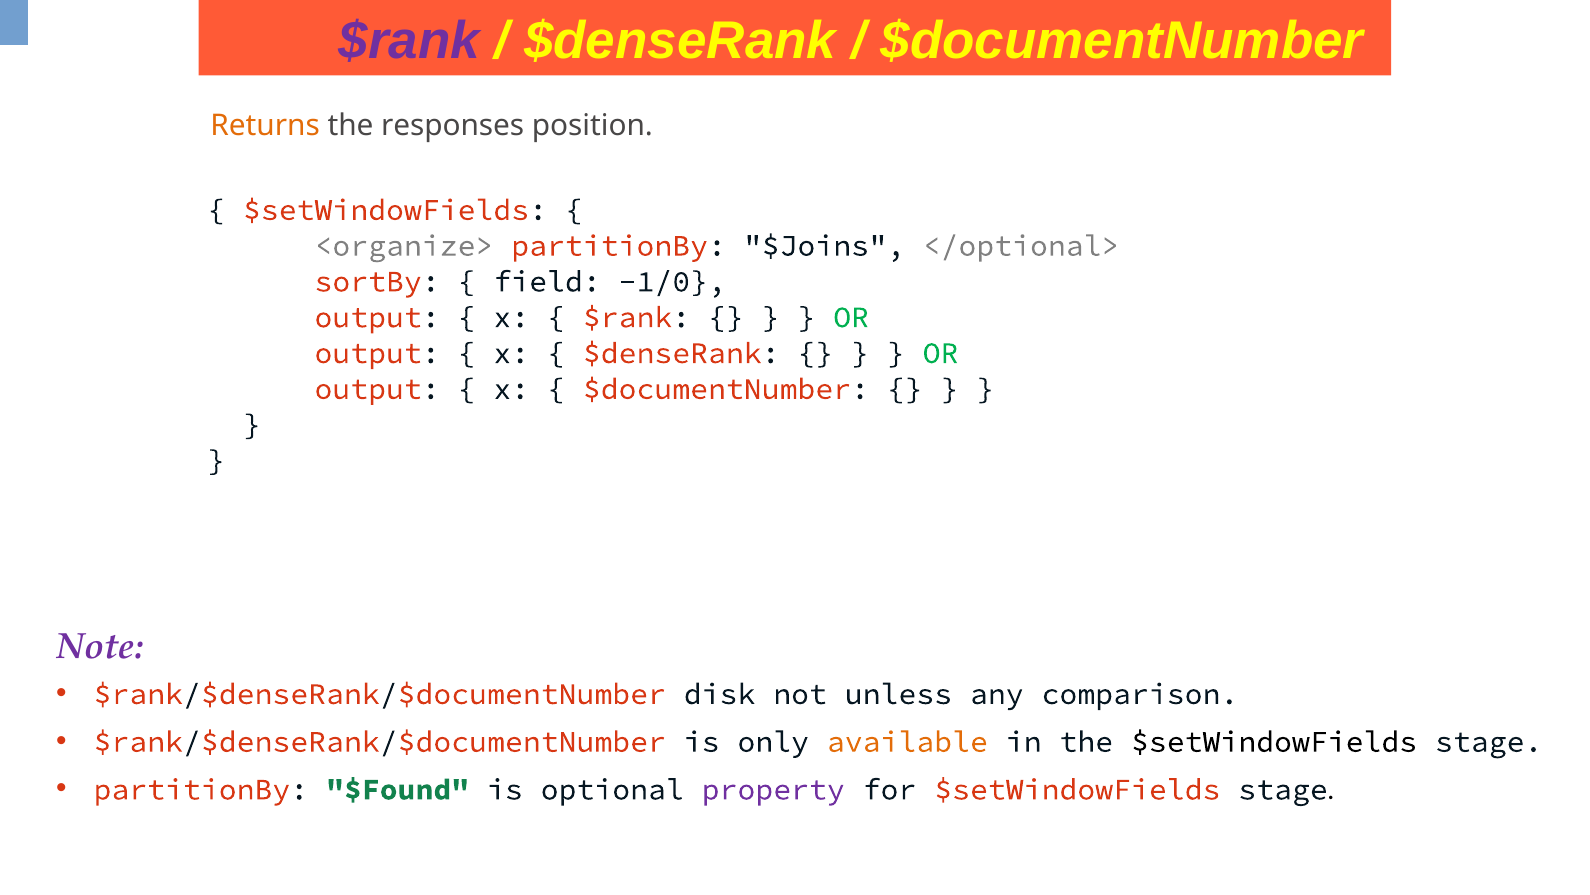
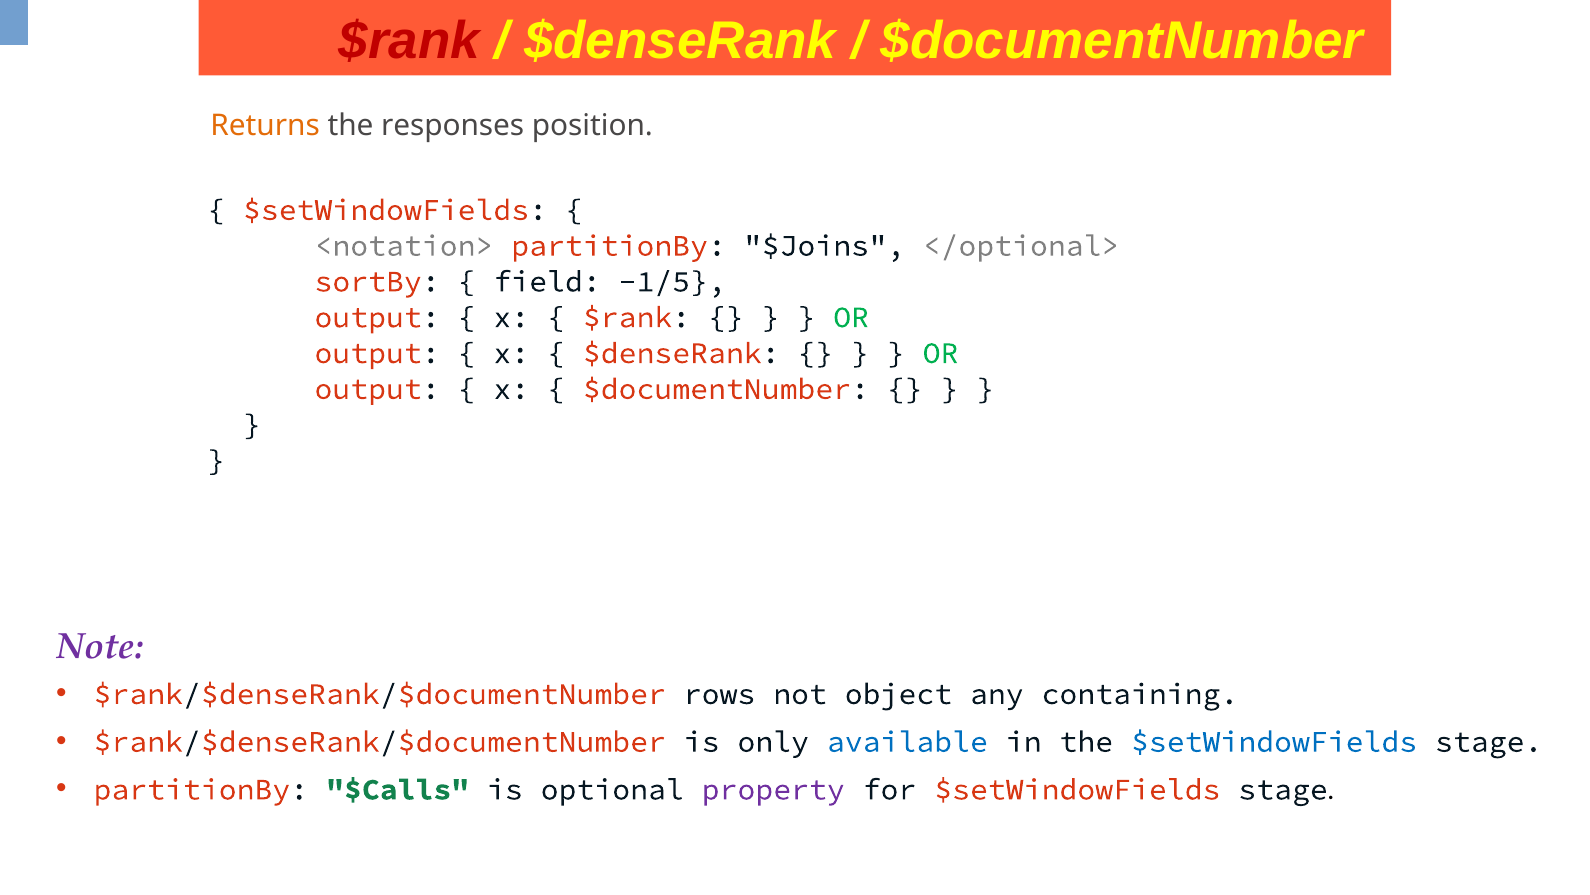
$rank colour: purple -> red (409, 41)
<organize>: <organize> -> <notation> (404, 246)
-1/0: -1/0 -> -1/5 (672, 281)
disk: disk -> rows (720, 694)
unless: unless -> object (898, 694)
comparison: comparison -> containing (1140, 694)
available colour: orange -> blue (907, 741)
$setWindowFields colour: black -> blue (1274, 741)
$Found: $Found -> $Calls (398, 789)
